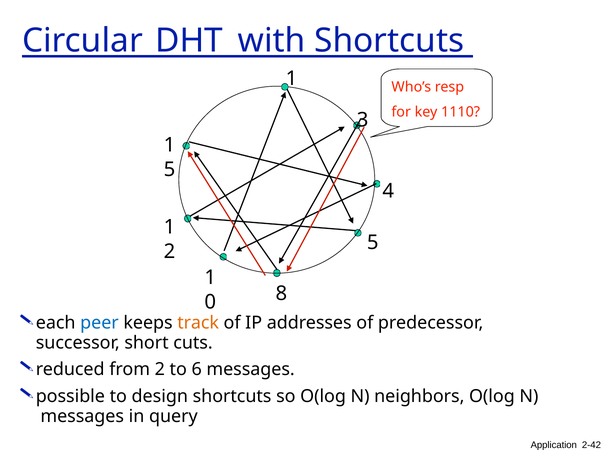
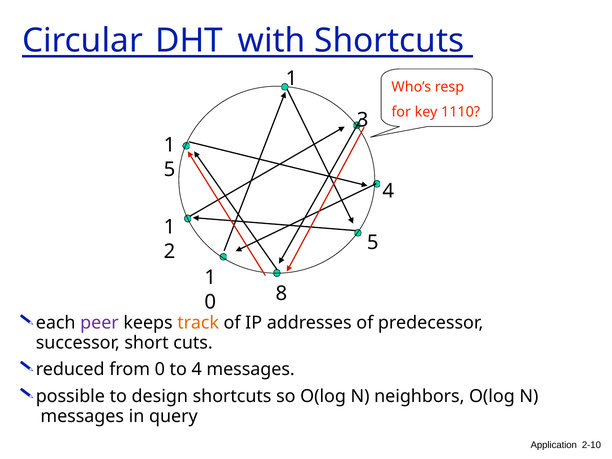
peer colour: blue -> purple (99, 323)
from 2: 2 -> 0 (160, 369)
to 6: 6 -> 4 (197, 369)
2-42: 2-42 -> 2-10 (591, 445)
